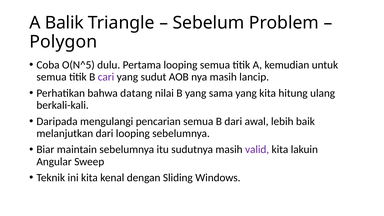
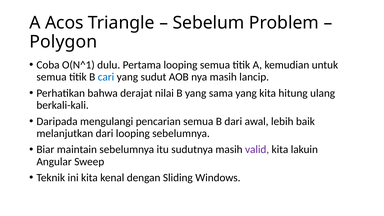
Balik: Balik -> Acos (64, 23)
O(N^5: O(N^5 -> O(N^1 (78, 65)
cari colour: purple -> blue (106, 77)
datang: datang -> derajat (136, 93)
